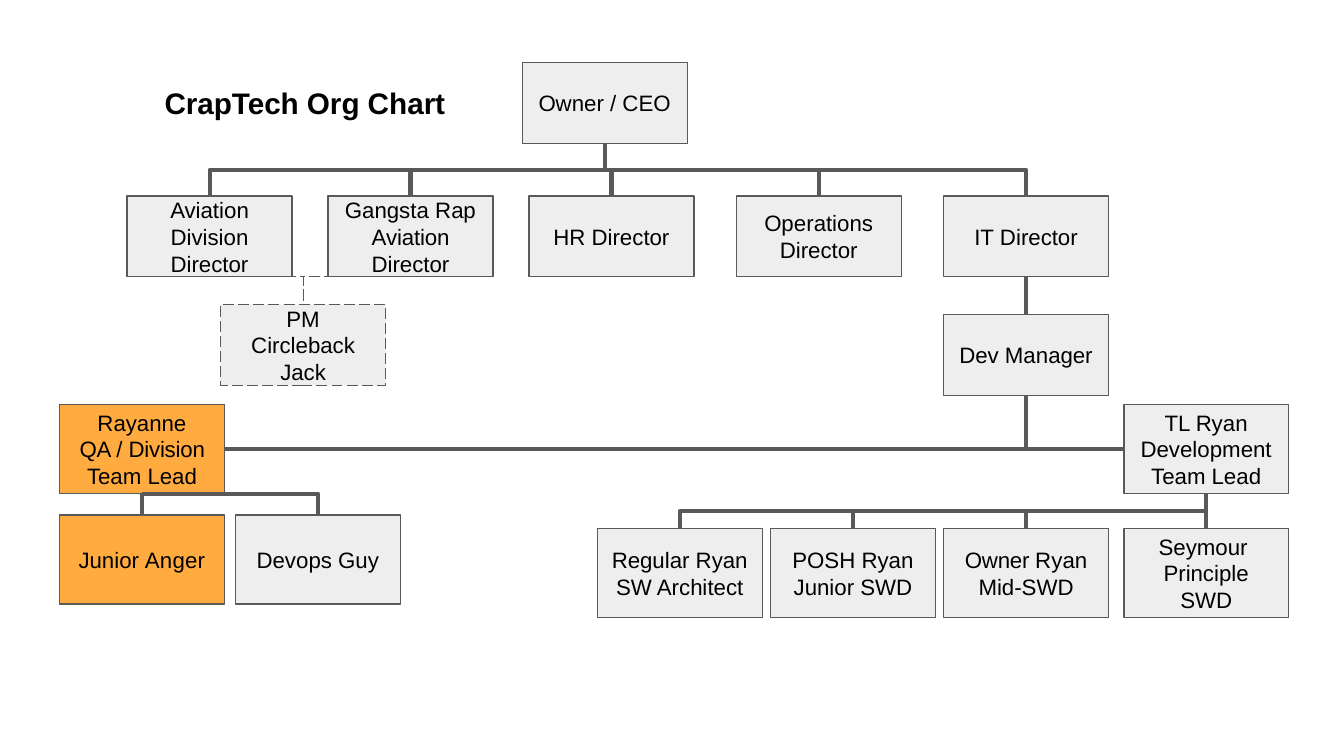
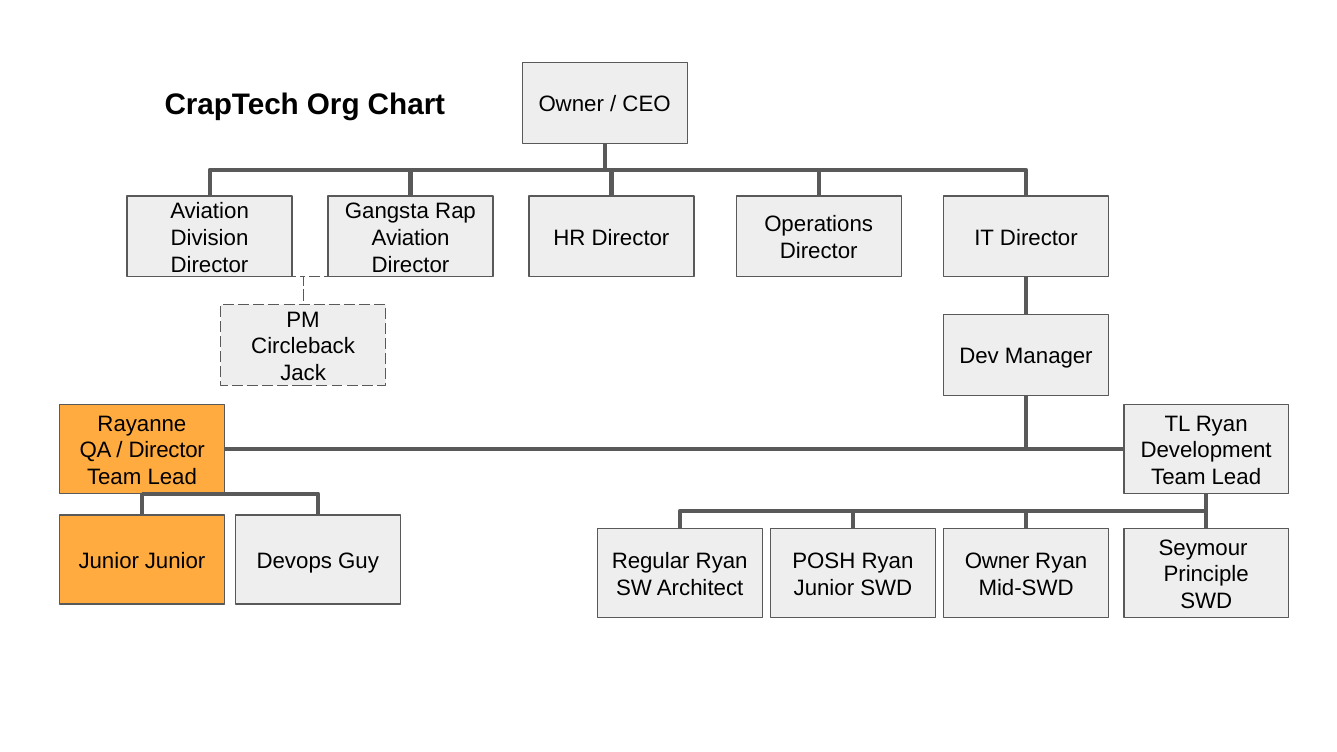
Division: Division -> Director (167, 451)
Junior Anger: Anger -> Junior (175, 561)
